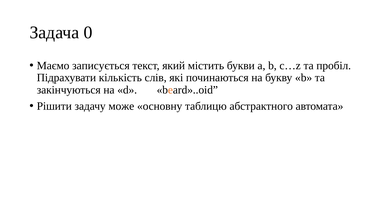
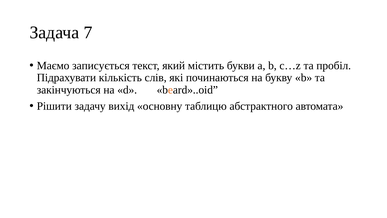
0: 0 -> 7 (88, 33)
може: може -> вихід (121, 106)
